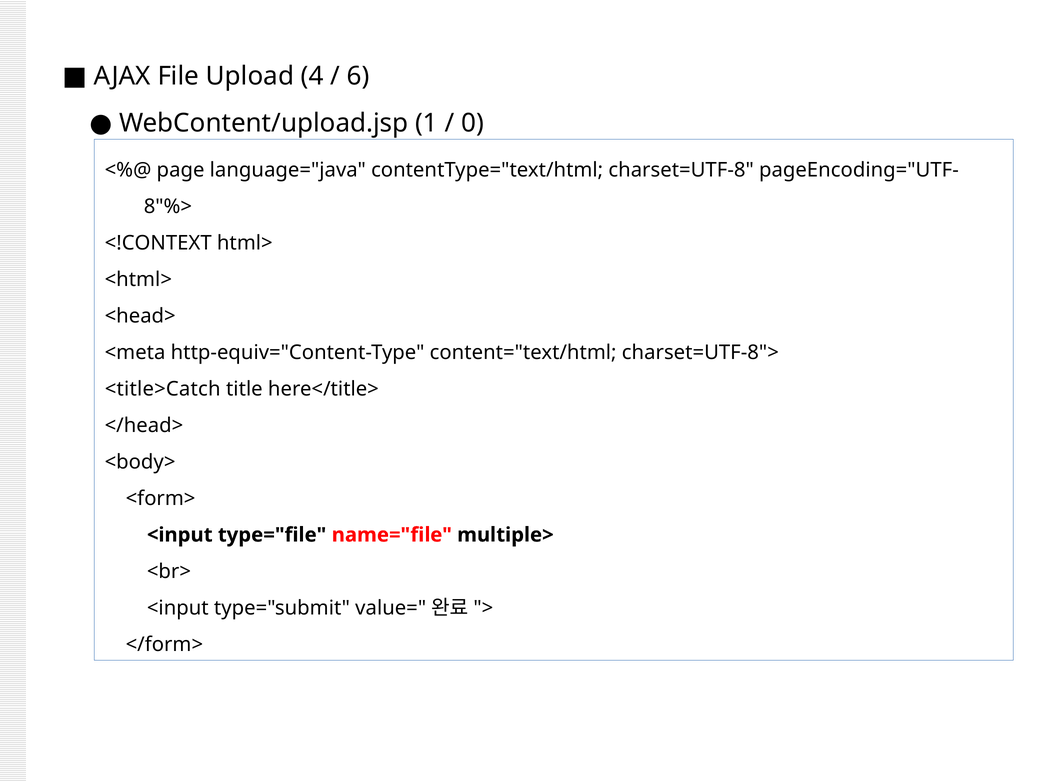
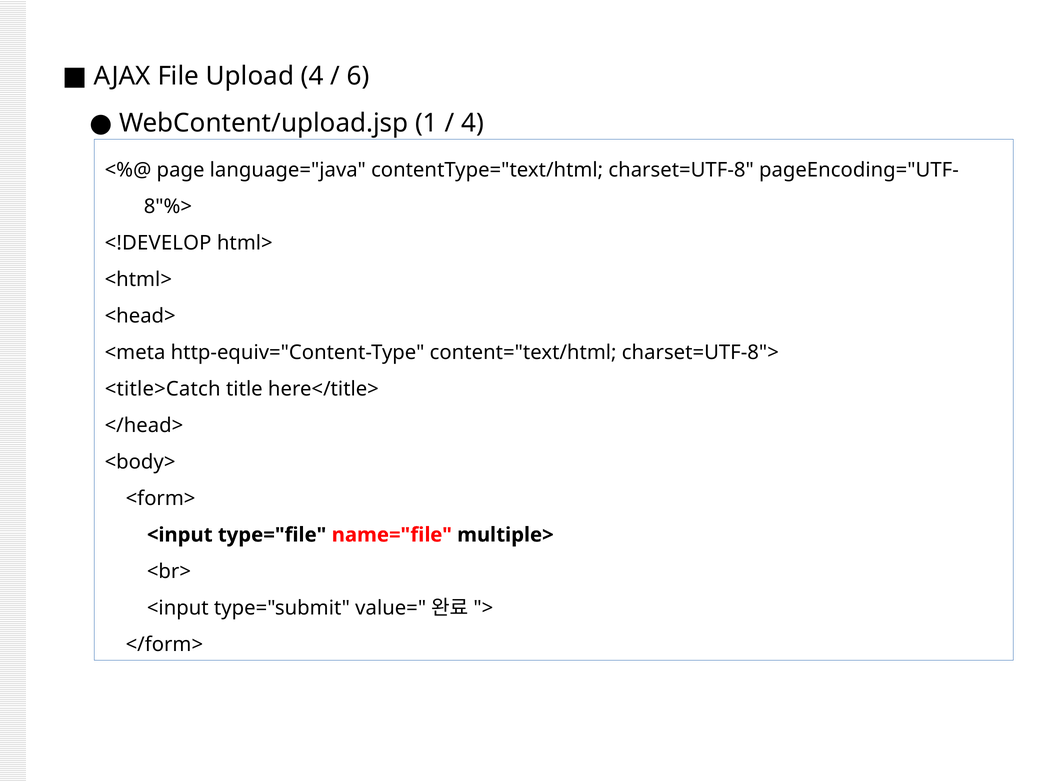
0: 0 -> 4 (473, 123)
<!CONTEXT: <!CONTEXT -> <!DEVELOP (158, 243)
